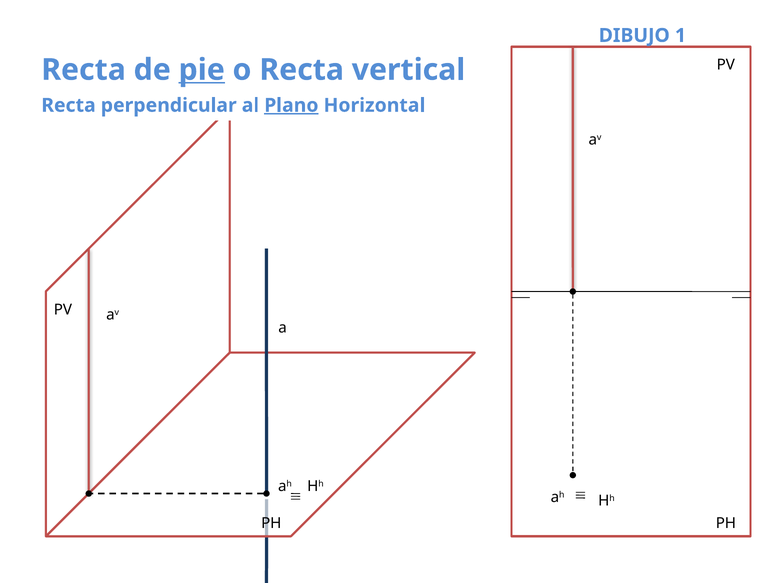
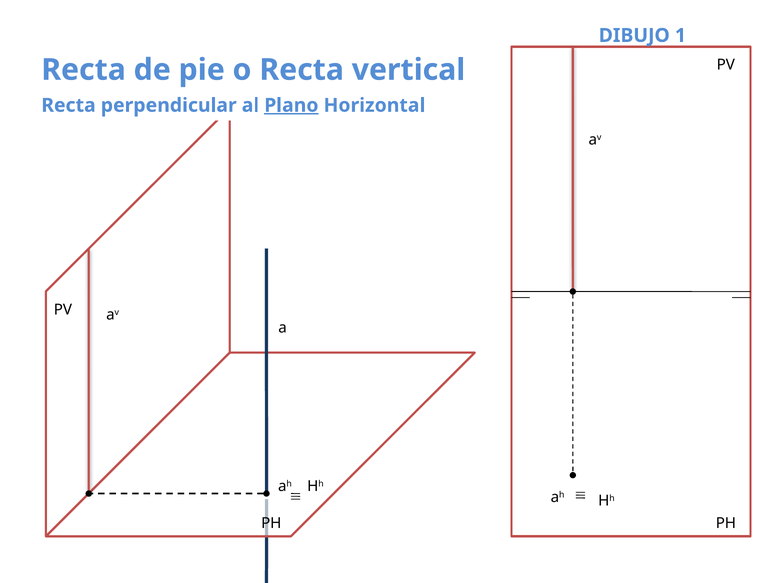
pie underline: present -> none (202, 70)
